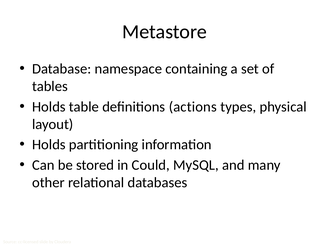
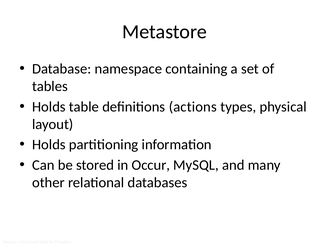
Could: Could -> Occur (151, 166)
